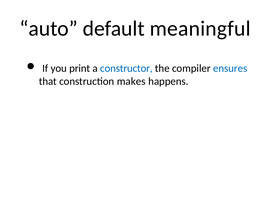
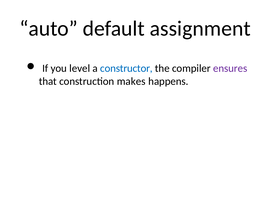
meaningful: meaningful -> assignment (200, 28)
print: print -> level (80, 68)
ensures colour: blue -> purple (230, 68)
